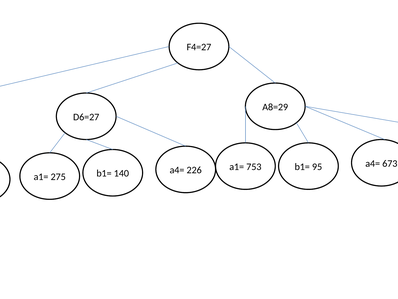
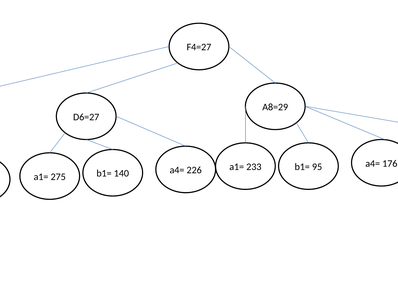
753: 753 -> 233 (254, 167)
673: 673 -> 176 (390, 163)
